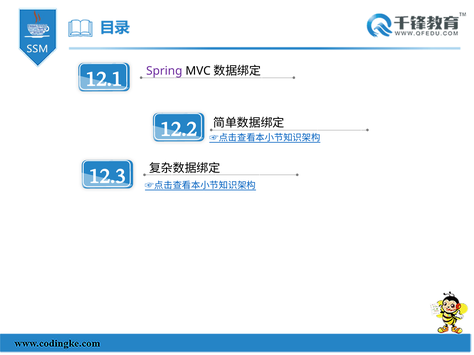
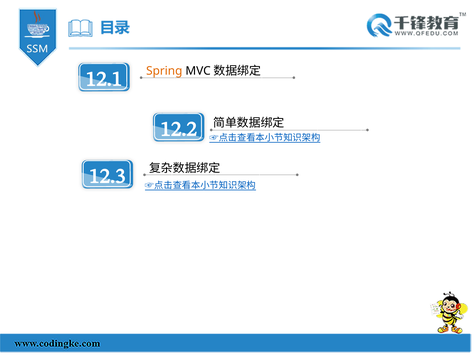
Spring colour: purple -> orange (164, 71)
